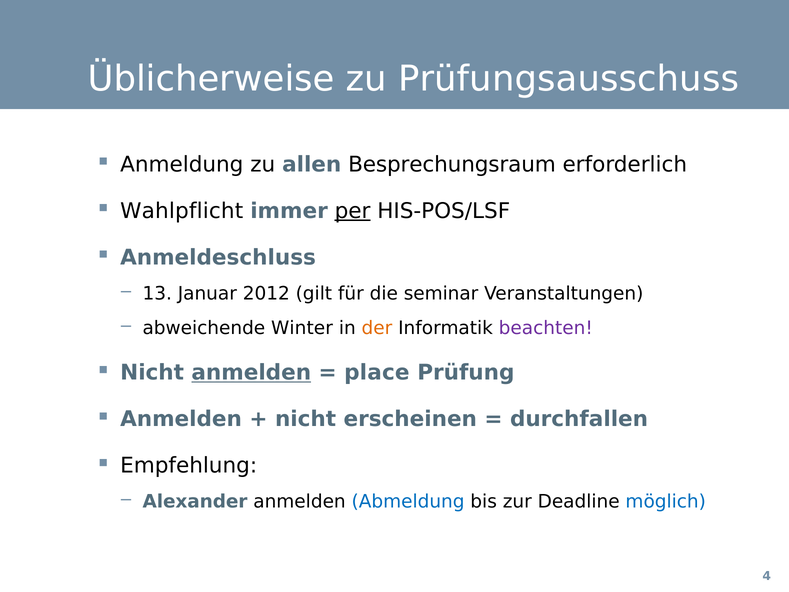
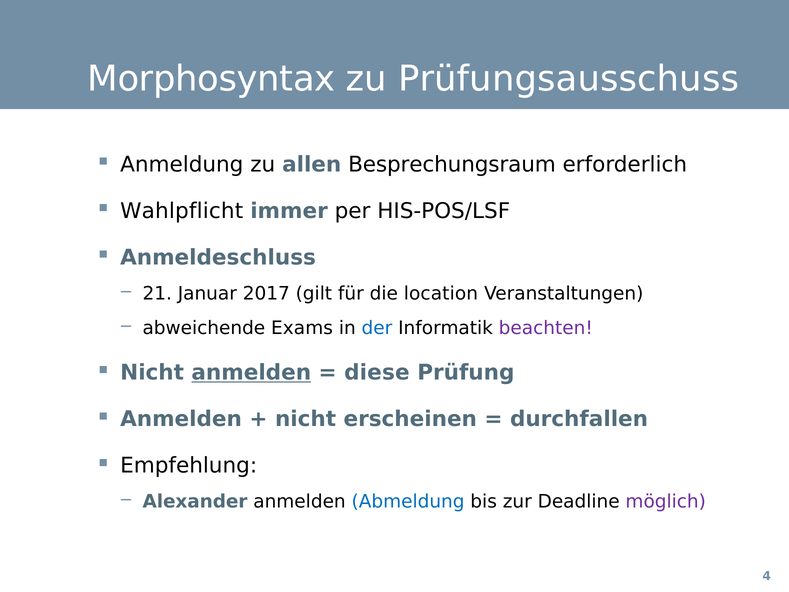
Üblicherweise: Üblicherweise -> Morphosyntax (211, 79)
per underline: present -> none (353, 211)
13: 13 -> 21 (157, 293)
2012: 2012 -> 2017 (266, 293)
seminar: seminar -> location (441, 293)
Winter: Winter -> Exams (302, 328)
der colour: orange -> blue (377, 328)
place: place -> diese (377, 373)
möglich colour: blue -> purple (666, 502)
